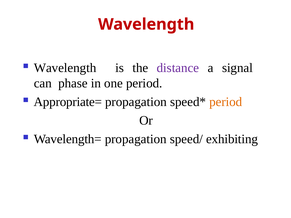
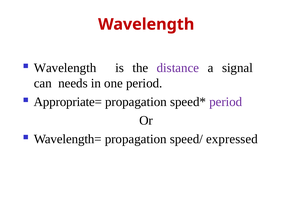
phase: phase -> needs (73, 83)
period colour: orange -> purple (226, 102)
exhibiting: exhibiting -> expressed (232, 139)
